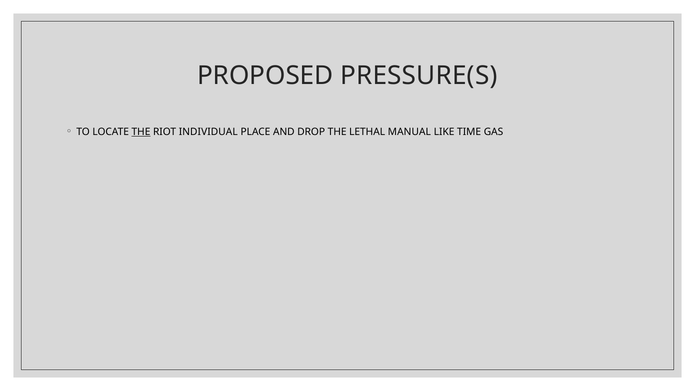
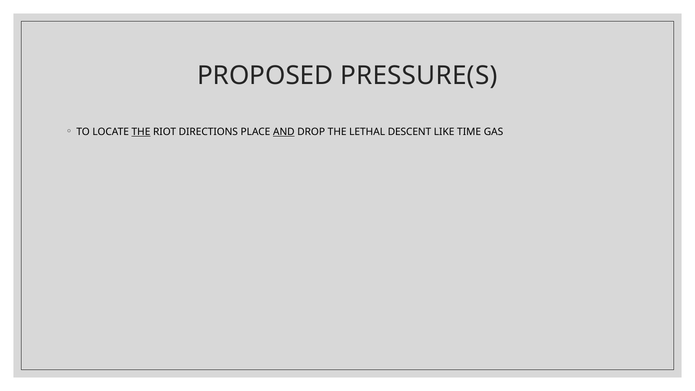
INDIVIDUAL: INDIVIDUAL -> DIRECTIONS (208, 132)
AND underline: none -> present (284, 132)
MANUAL: MANUAL -> DESCENT (409, 132)
